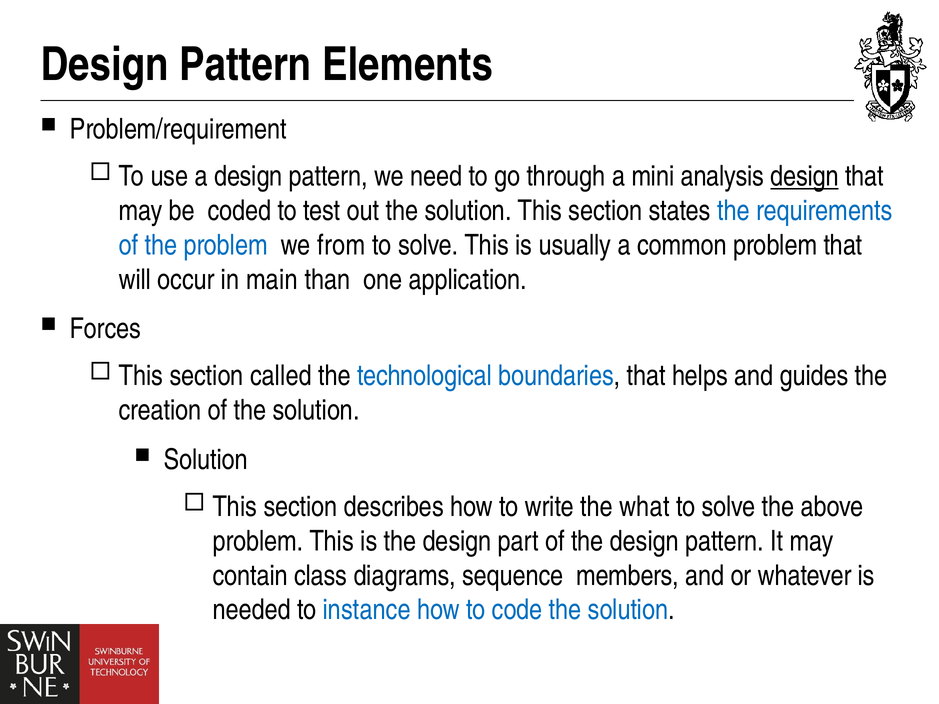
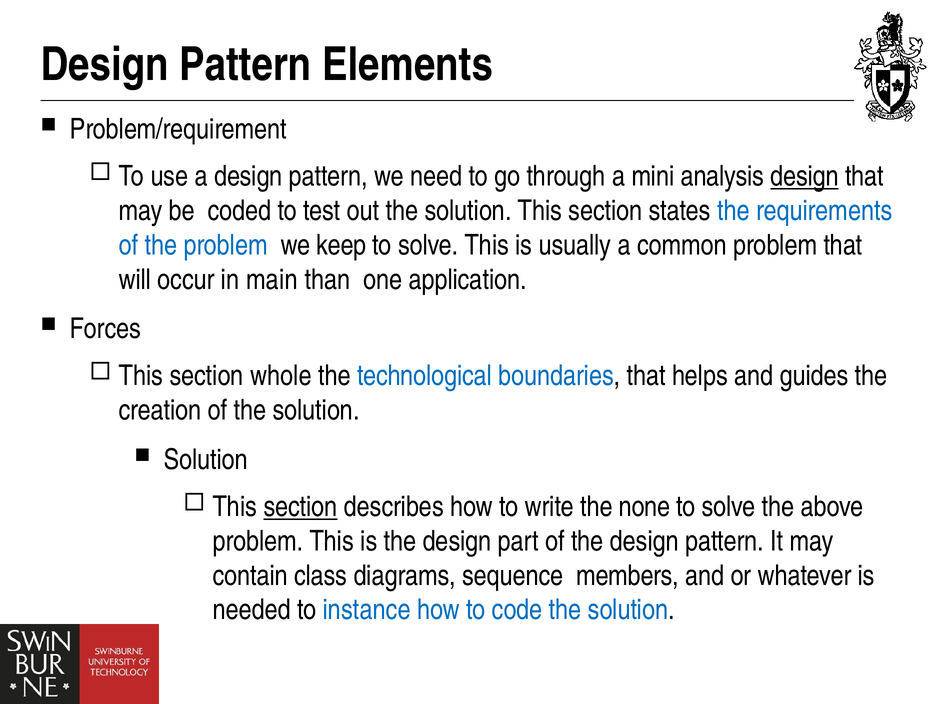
from: from -> keep (341, 245)
called: called -> whole (281, 376)
section underline: none -> present (301, 507)
what: what -> none (645, 507)
